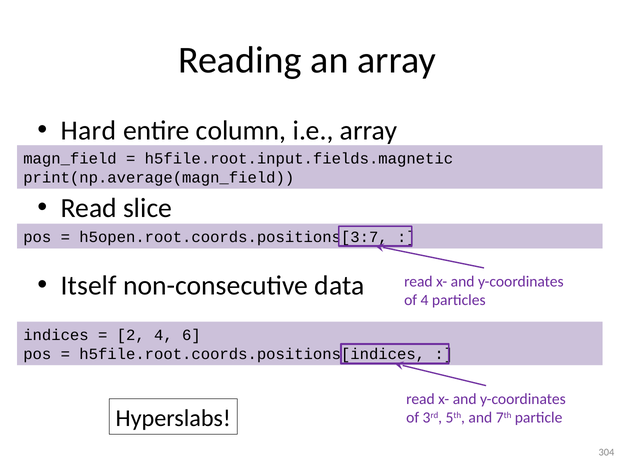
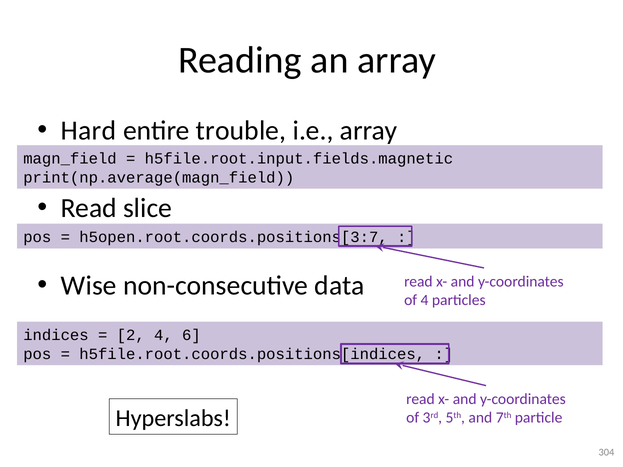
column: column -> trouble (241, 131)
Itself: Itself -> Wise (89, 286)
